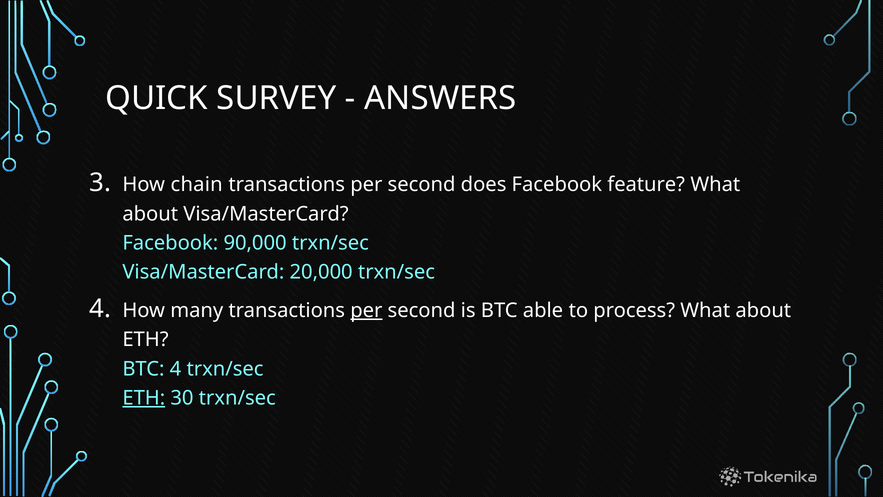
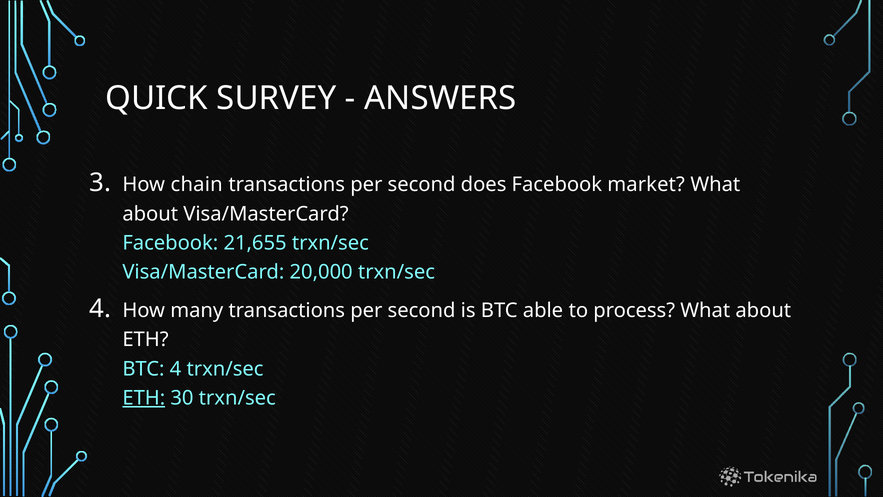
feature: feature -> market (646, 185)
90,000: 90,000 -> 21,655 (255, 243)
per underline: present -> none (366, 310)
